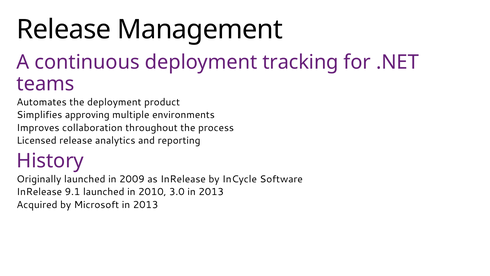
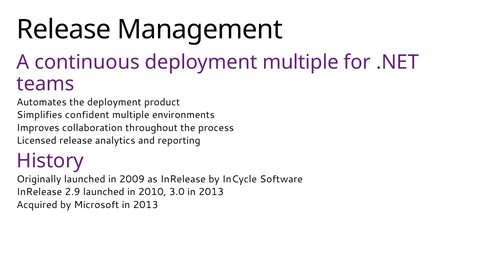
deployment tracking: tracking -> multiple (301, 62)
approving: approving -> confident (87, 115)
9.1: 9.1 -> 2.9 (72, 192)
